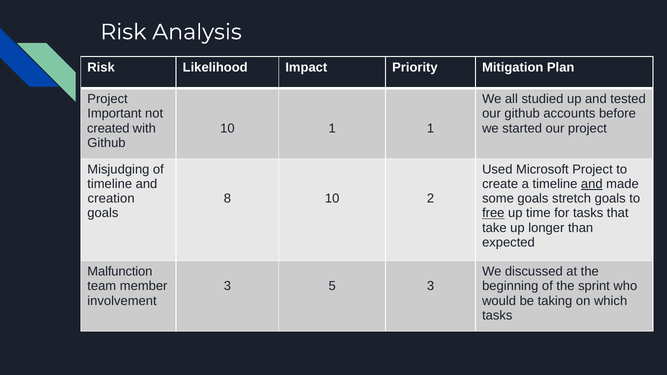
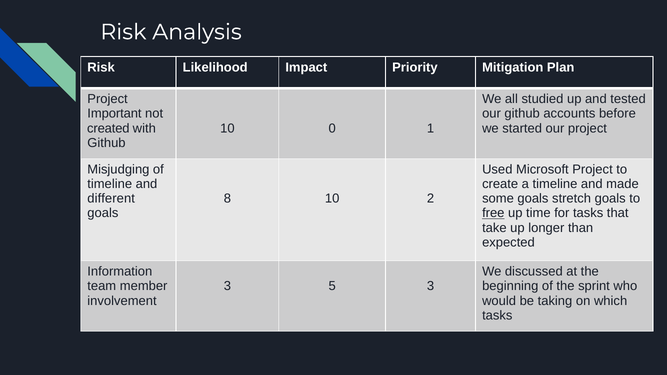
10 1: 1 -> 0 (332, 128)
and underline: present -> none (592, 184)
creation: creation -> different (111, 199)
Malfunction: Malfunction -> Information (120, 272)
